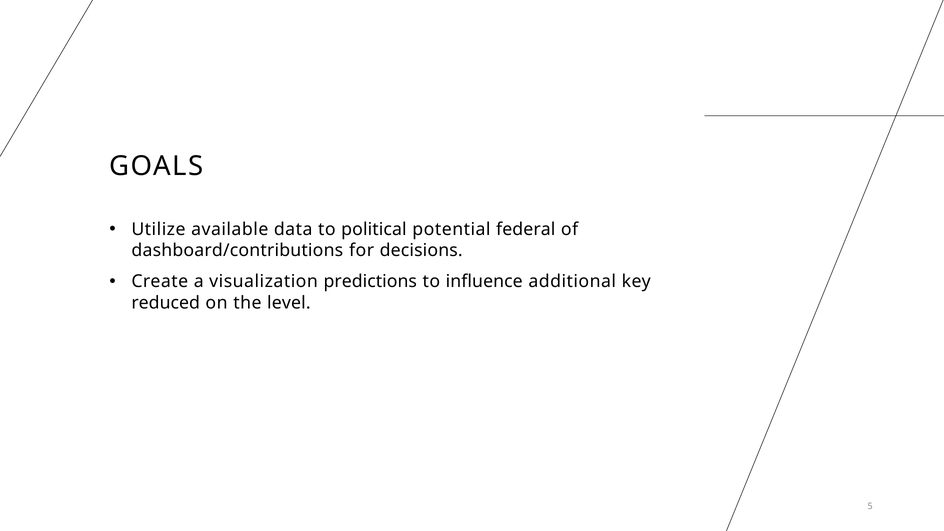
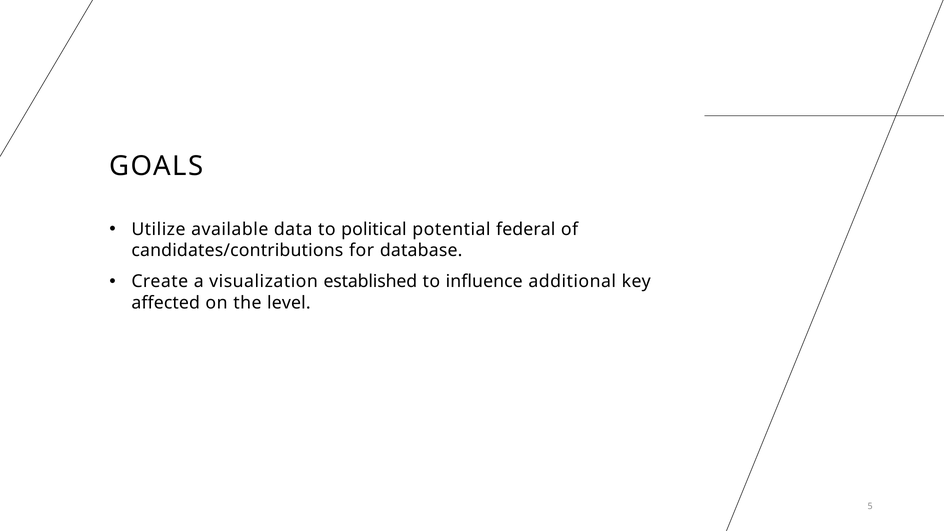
dashboard/contributions: dashboard/contributions -> candidates/contributions (237, 251)
decisions: decisions -> database (421, 251)
predictions: predictions -> established (370, 282)
reduced: reduced -> affected (166, 303)
